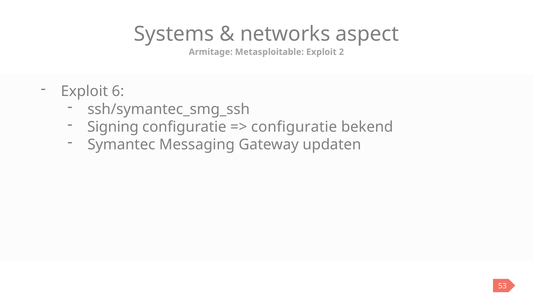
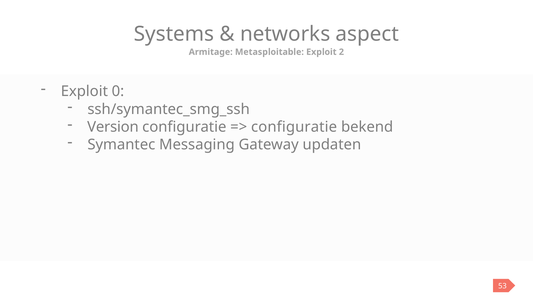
6: 6 -> 0 (118, 91)
Signing: Signing -> Version (113, 127)
